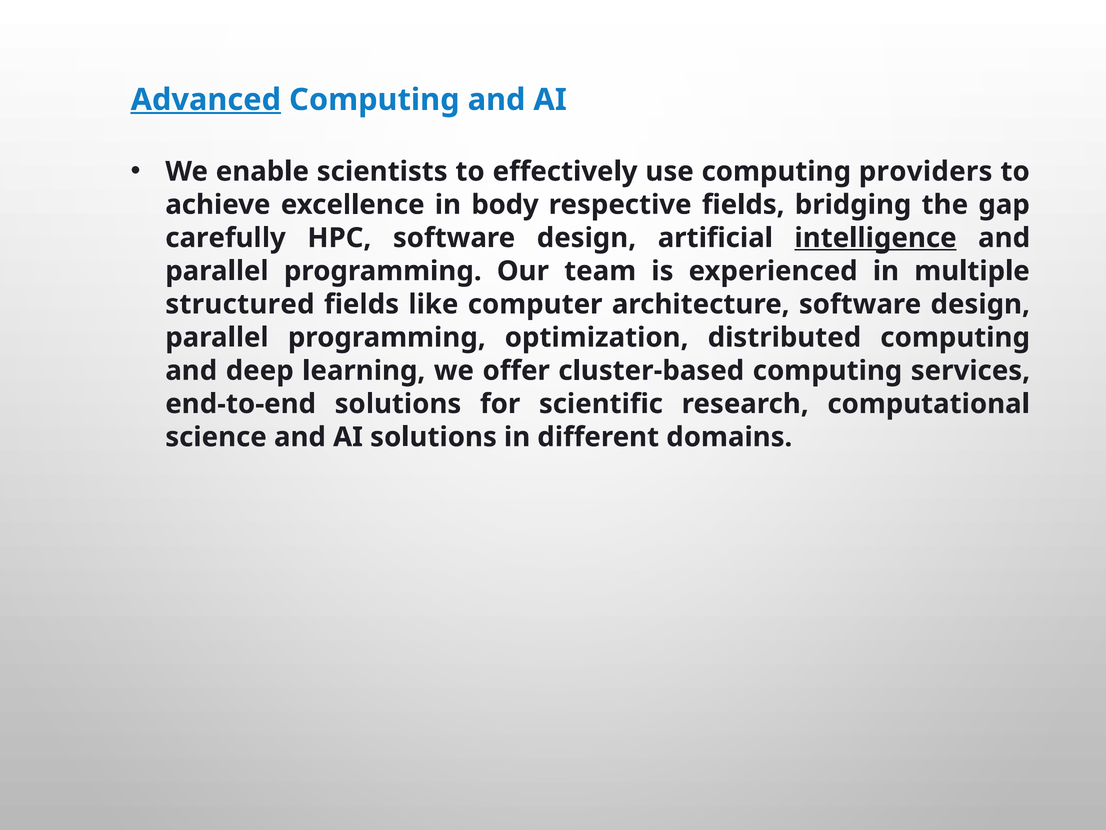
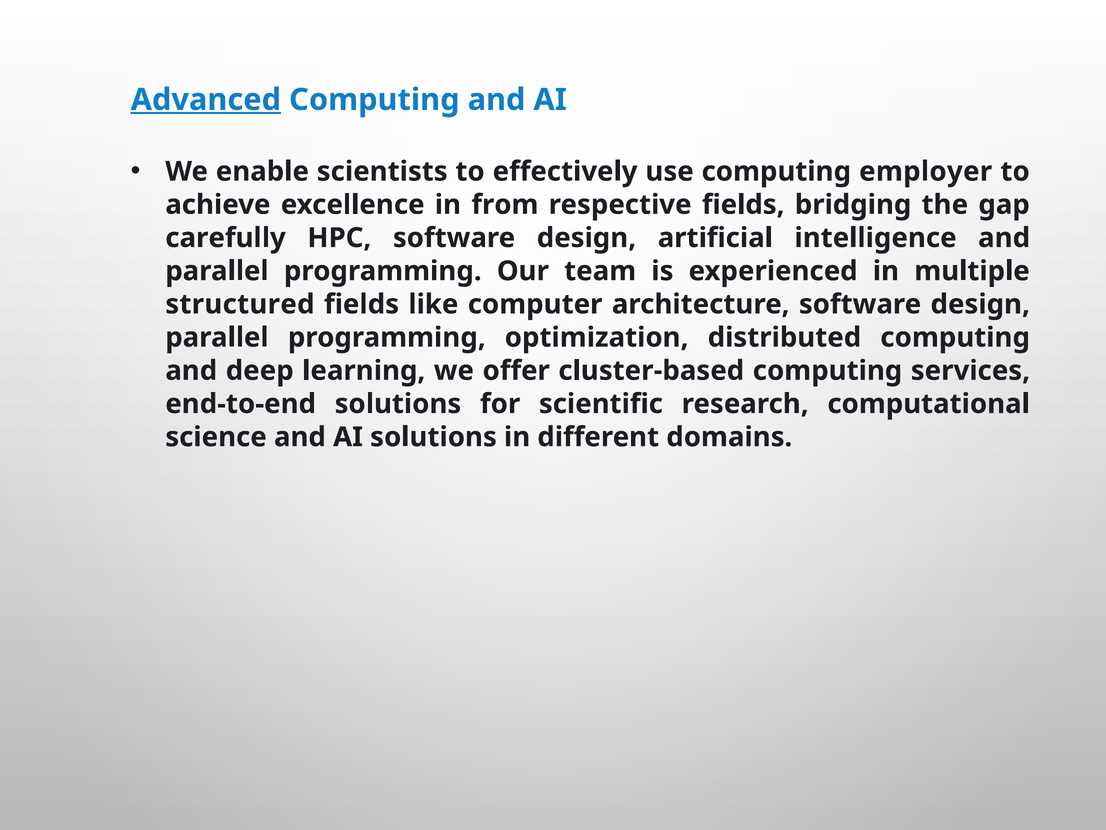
providers: providers -> employer (926, 171)
body: body -> from (505, 205)
intelligence underline: present -> none (876, 238)
